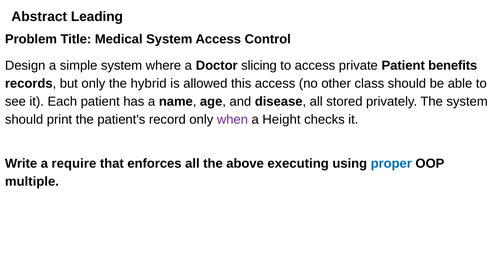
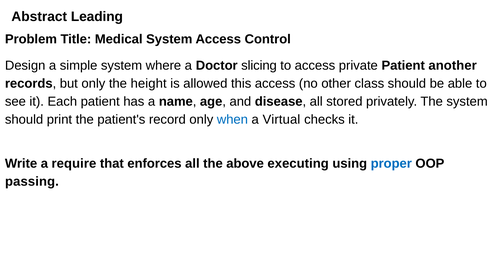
benefits: benefits -> another (453, 65)
hybrid: hybrid -> height (149, 83)
when colour: purple -> blue (232, 119)
Height: Height -> Virtual (281, 119)
multiple: multiple -> passing (32, 181)
